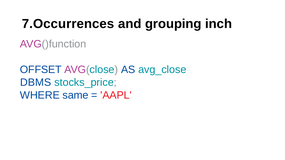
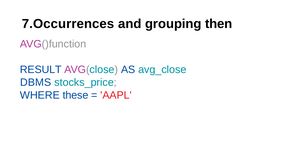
inch: inch -> then (219, 24)
OFFSET: OFFSET -> RESULT (41, 70)
same: same -> these (76, 95)
